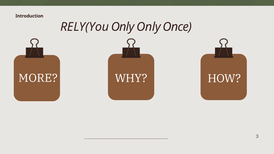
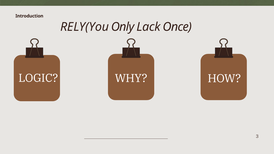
Only Only: Only -> Lack (149, 27)
MORE: MORE -> LOGIC (38, 78)
